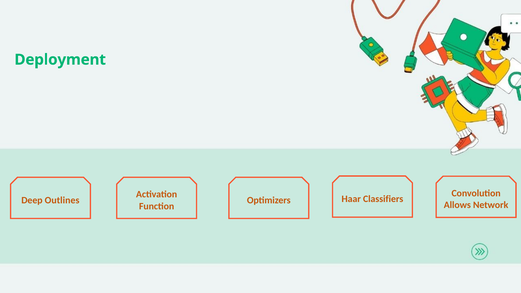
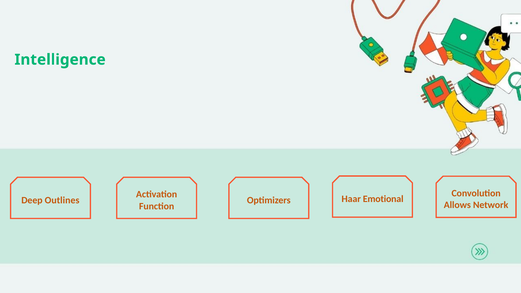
Deployment: Deployment -> Intelligence (60, 60)
Classifiers: Classifiers -> Emotional (383, 199)
